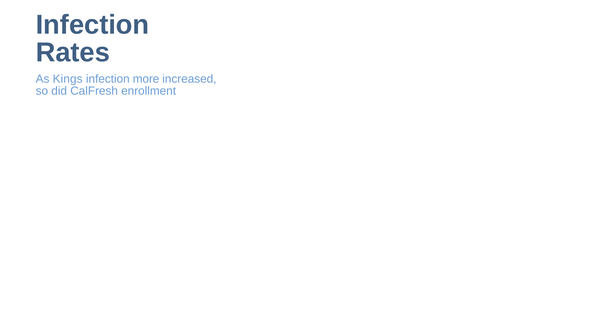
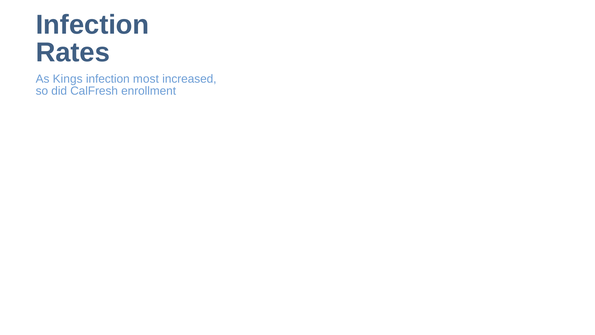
more: more -> most (146, 79)
